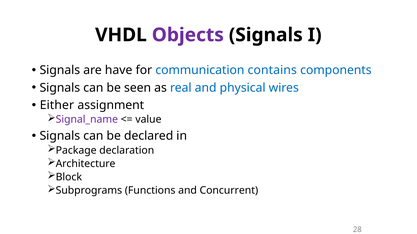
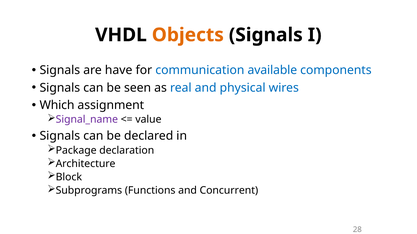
Objects colour: purple -> orange (188, 35)
contains: contains -> available (272, 70)
Either: Either -> Which (57, 105)
